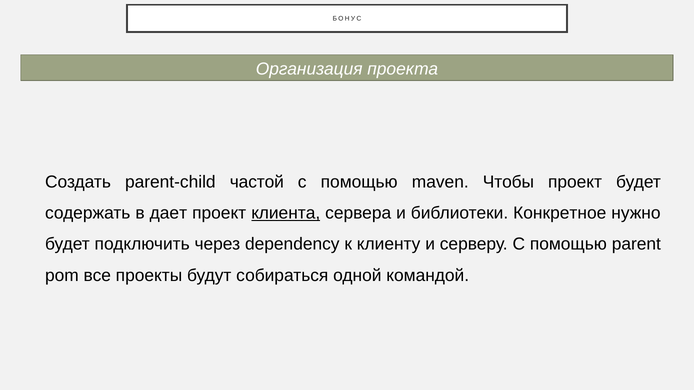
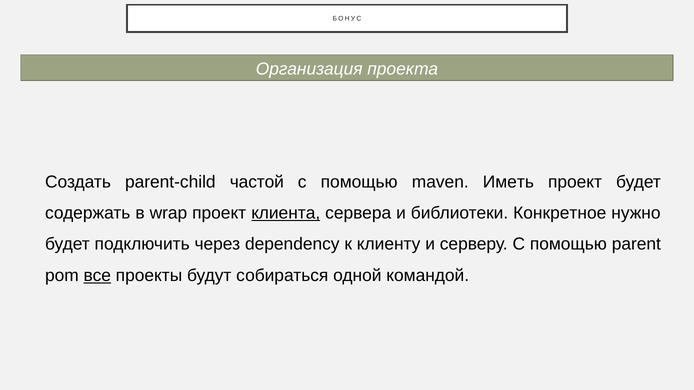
Чтобы: Чтобы -> Иметь (508, 182)
дает: дает -> wrap (168, 213)
все underline: none -> present (97, 276)
